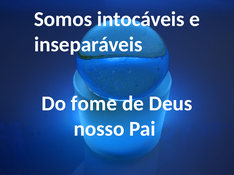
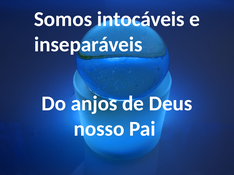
fome: fome -> anjos (94, 104)
